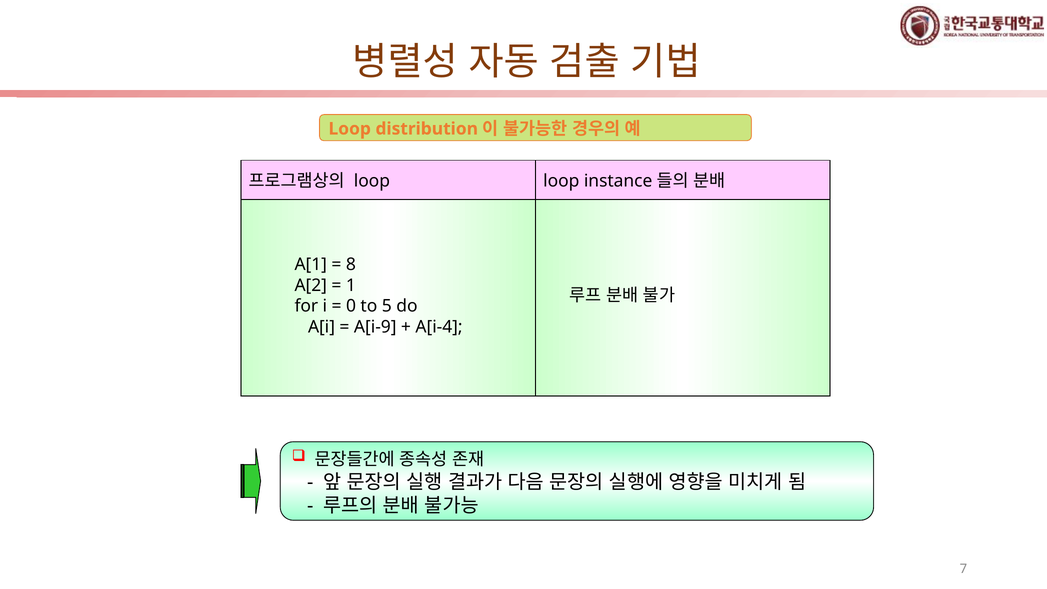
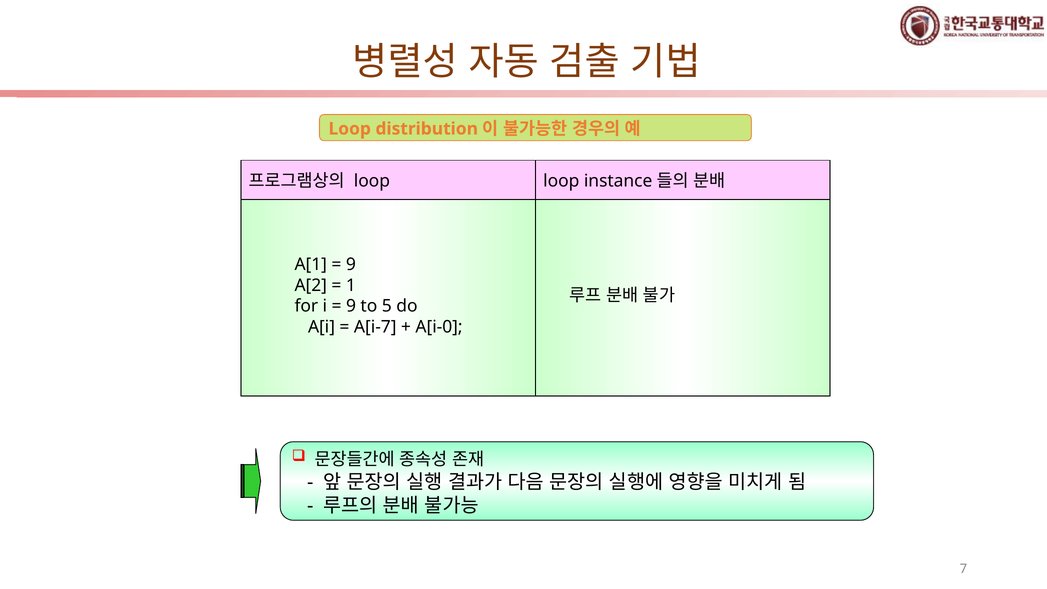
8: 8 -> 9 (351, 264)
0: 0 -> 9 (351, 306)
A[i-9: A[i-9 -> A[i-7 (375, 327)
A[i-4: A[i-4 -> A[i-0 (439, 327)
